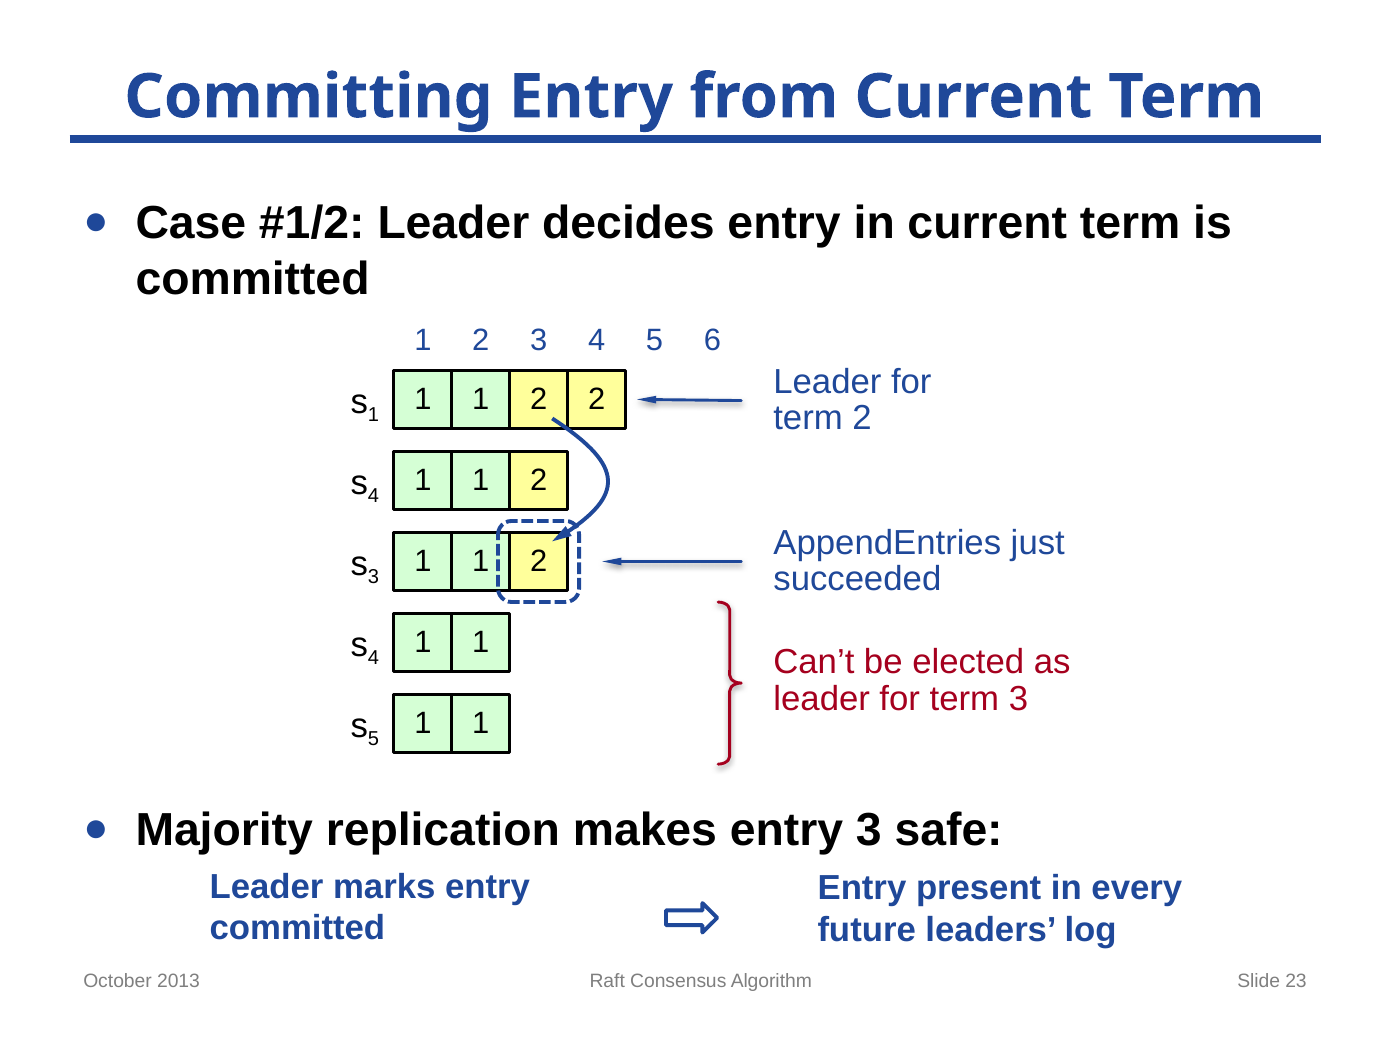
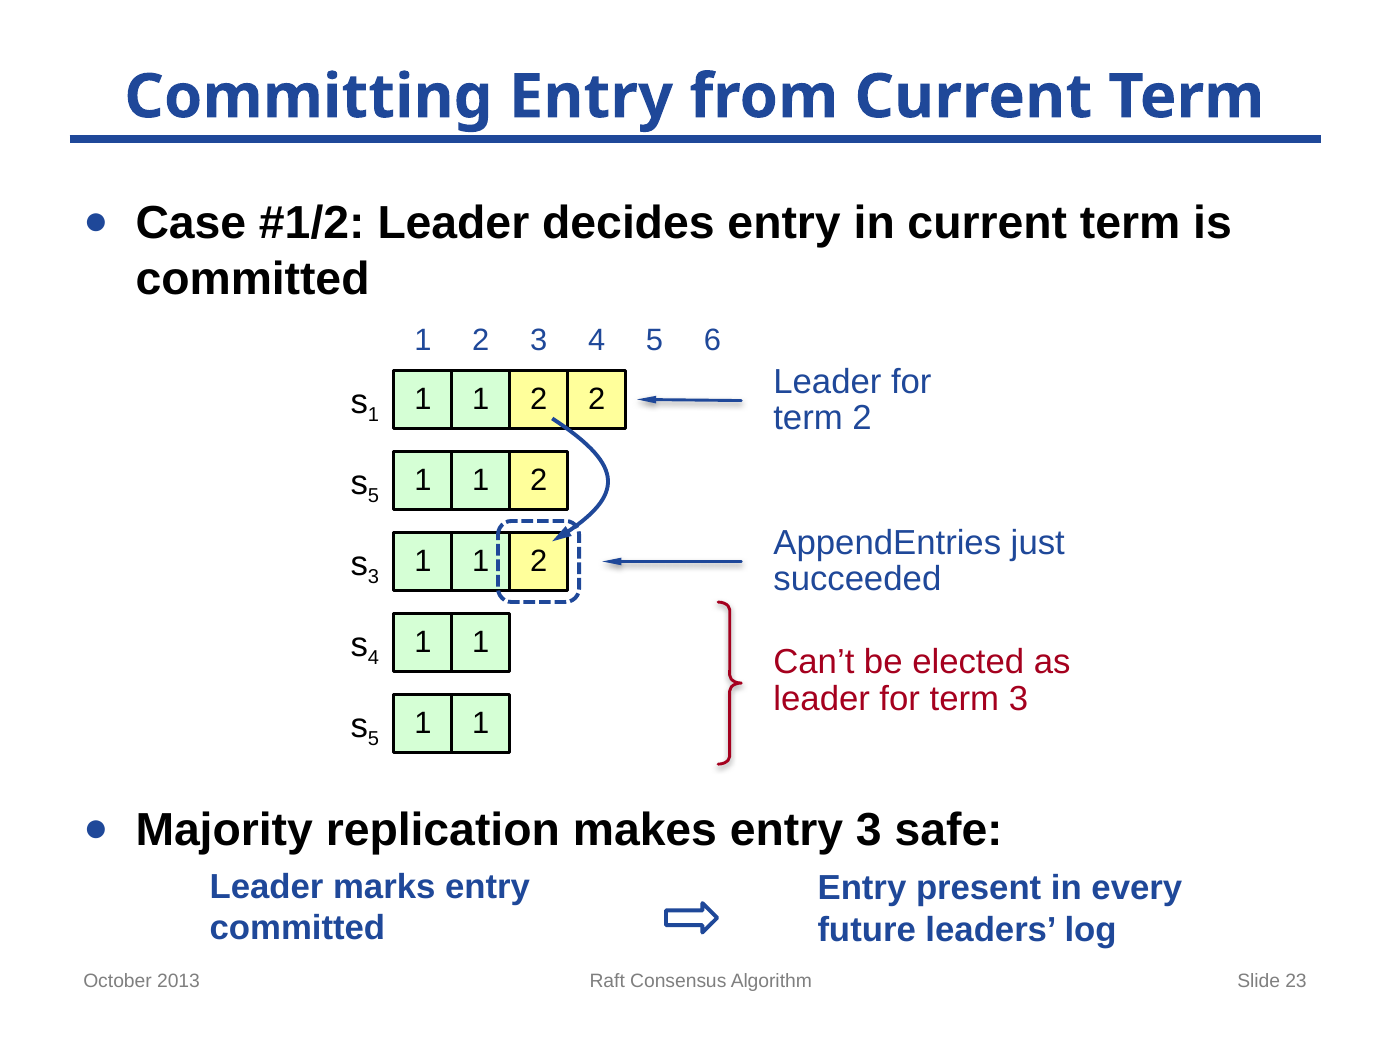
4: 4 -> 5 (374, 496)
